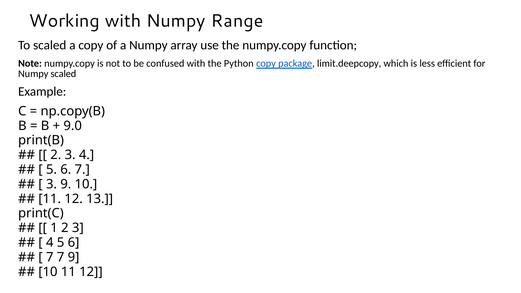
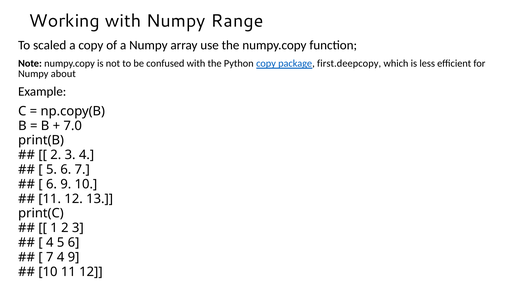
limit.deepcopy: limit.deepcopy -> first.deepcopy (349, 64)
Numpy scaled: scaled -> about (63, 74)
9.0: 9.0 -> 7.0 (73, 126)
3: 3 -> 6 (51, 184)
7 7: 7 -> 4 (61, 257)
